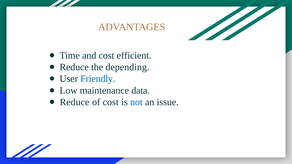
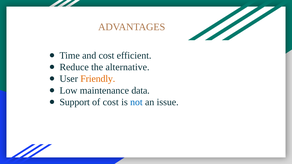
depending: depending -> alternative (127, 67)
Friendly colour: blue -> orange (98, 79)
Reduce: Reduce -> Support (75, 102)
